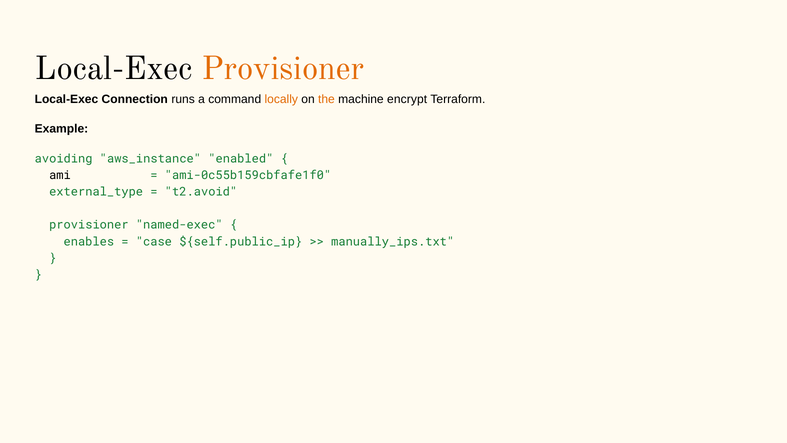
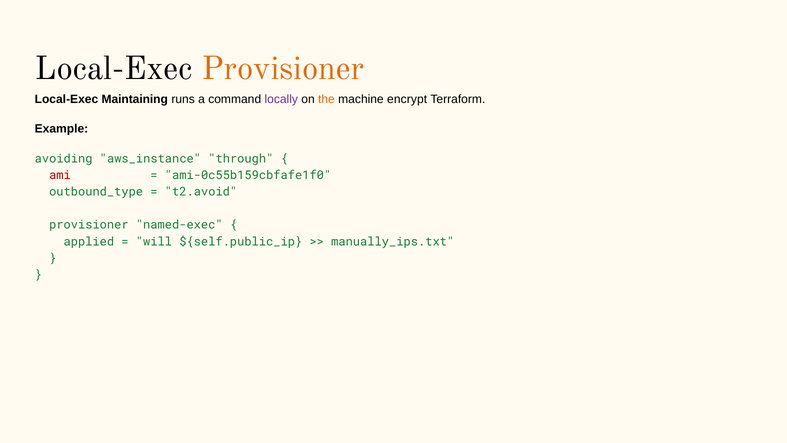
Connection: Connection -> Maintaining (135, 99)
locally colour: orange -> purple (281, 99)
enabled: enabled -> through (241, 159)
ami colour: black -> red (60, 175)
external_type: external_type -> outbound_type (96, 192)
enables: enables -> applied (89, 241)
case: case -> will (154, 241)
